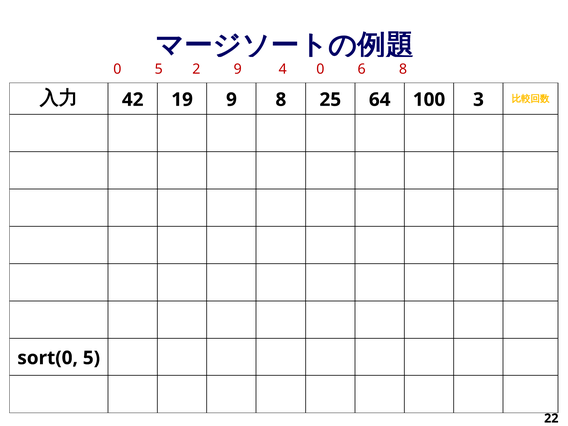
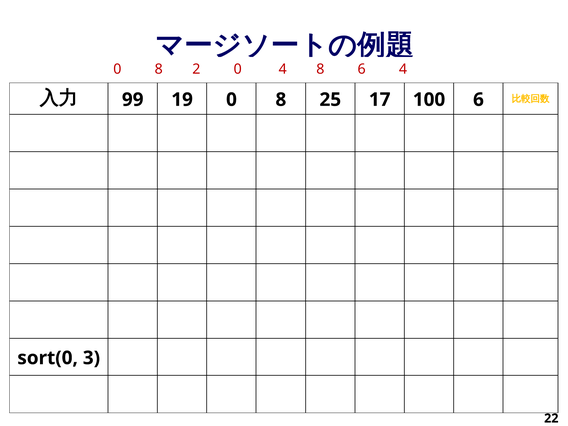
5: 5 -> 8 (159, 69)
2 9: 9 -> 0 (238, 69)
4 0: 0 -> 8 (320, 69)
6 8: 8 -> 4 (403, 69)
42: 42 -> 99 (133, 100)
19 9: 9 -> 0 (231, 100)
64: 64 -> 17 (380, 100)
100 3: 3 -> 6 (478, 100)
sort(0 5: 5 -> 3 (91, 358)
